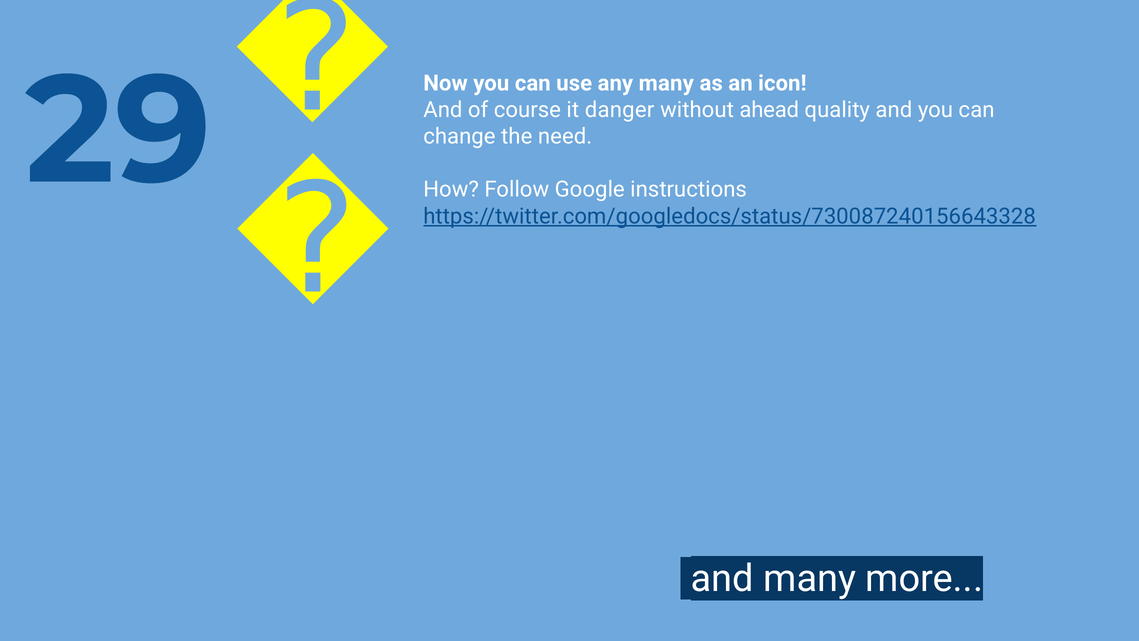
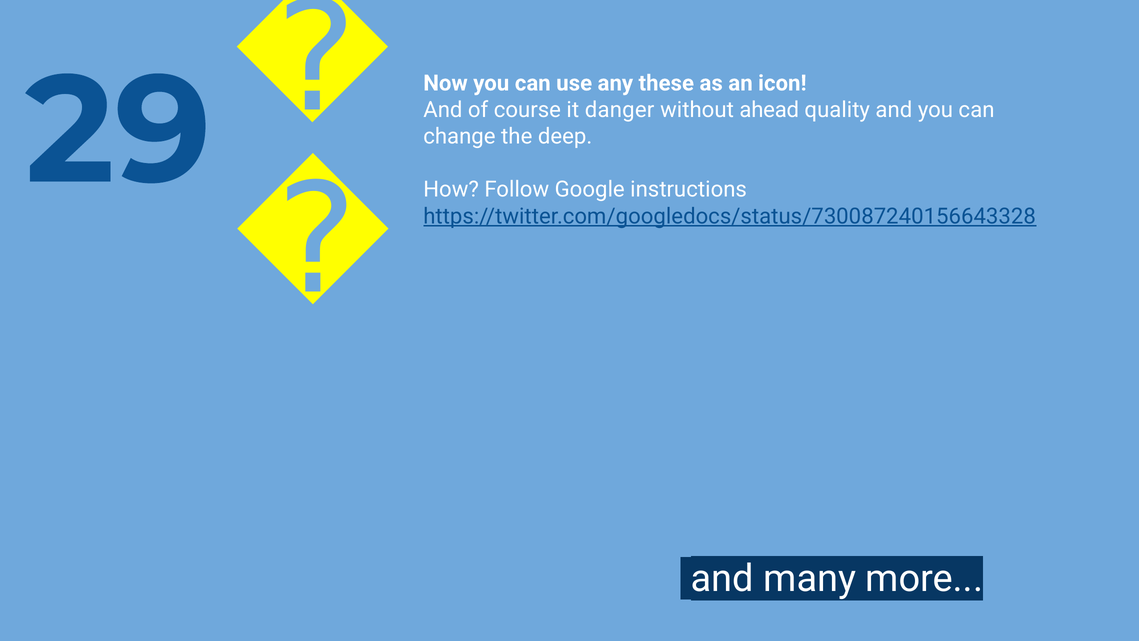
any many: many -> these (666, 83)
need: need -> deep (565, 136)
